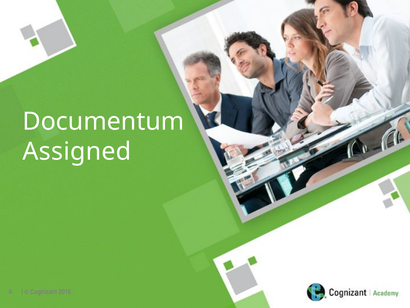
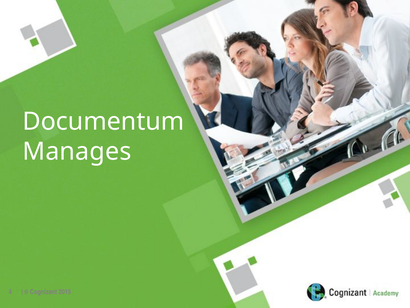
Assigned: Assigned -> Manages (77, 151)
